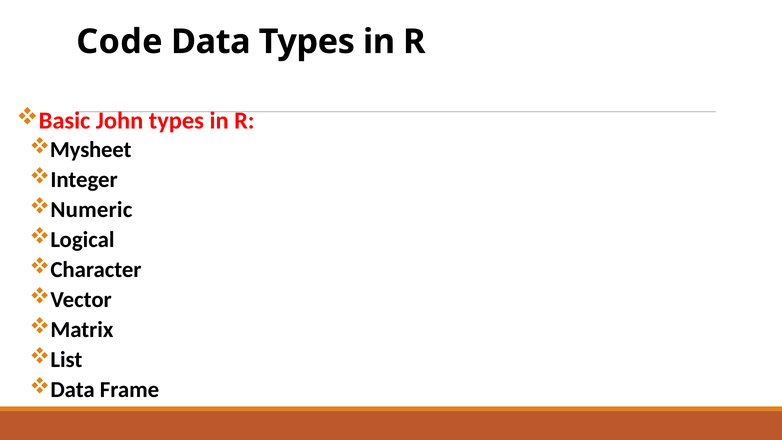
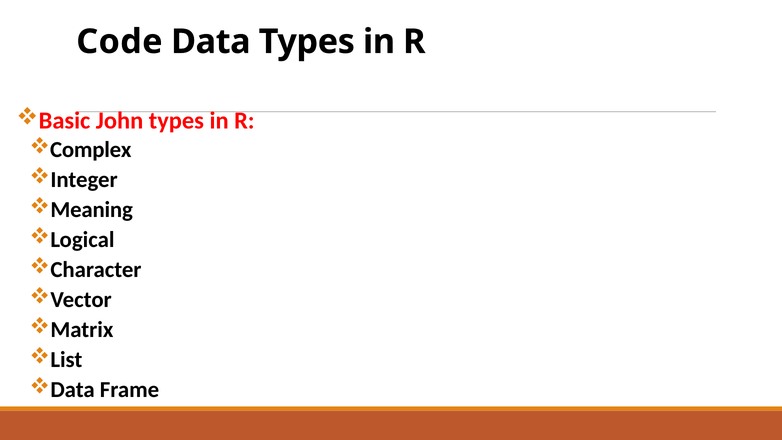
Mysheet: Mysheet -> Complex (91, 150)
Numeric: Numeric -> Meaning (92, 210)
